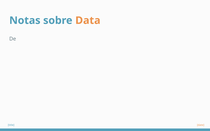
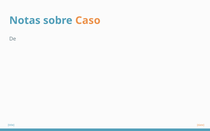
Data: Data -> Caso (88, 20)
